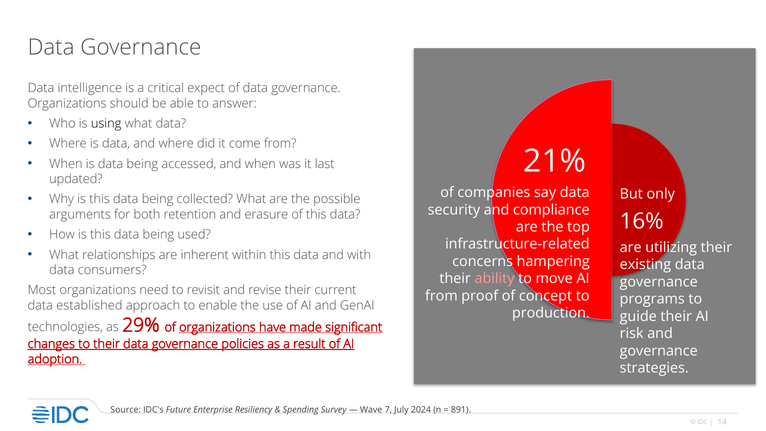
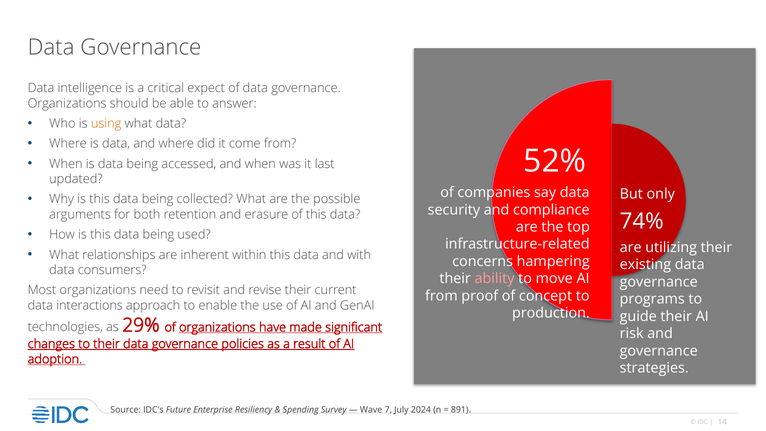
using colour: black -> orange (106, 124)
21%: 21% -> 52% (555, 161)
16%: 16% -> 74% (642, 221)
established: established -> interactions (90, 305)
